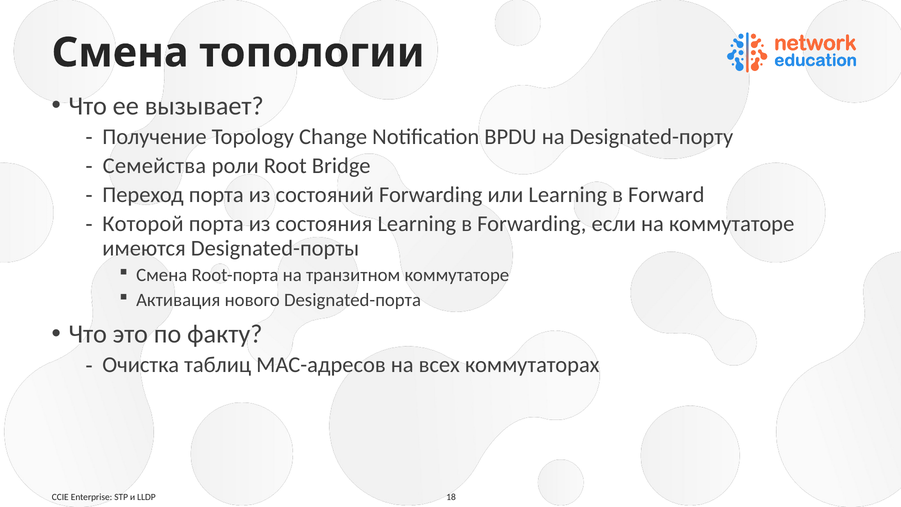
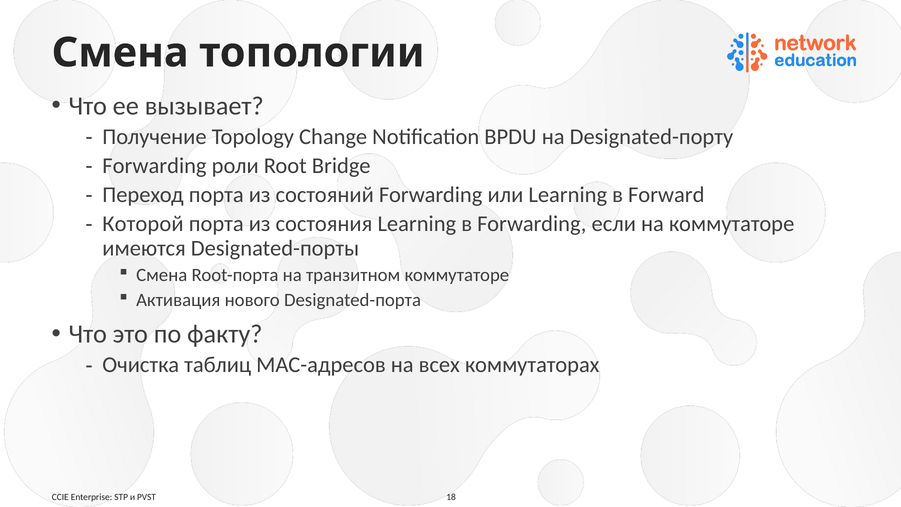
Семейства: Семейства -> Forwarding (154, 166)
LLDP: LLDP -> PVST (147, 497)
